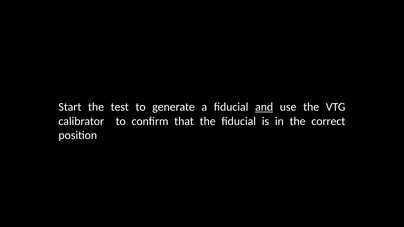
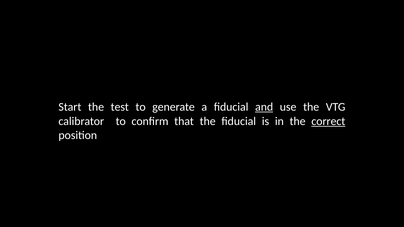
correct underline: none -> present (328, 121)
